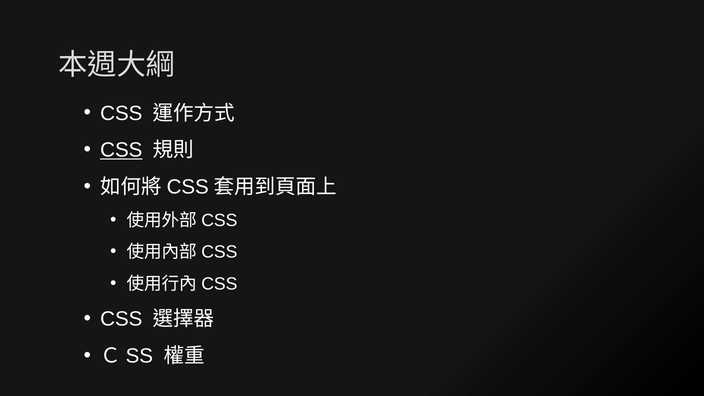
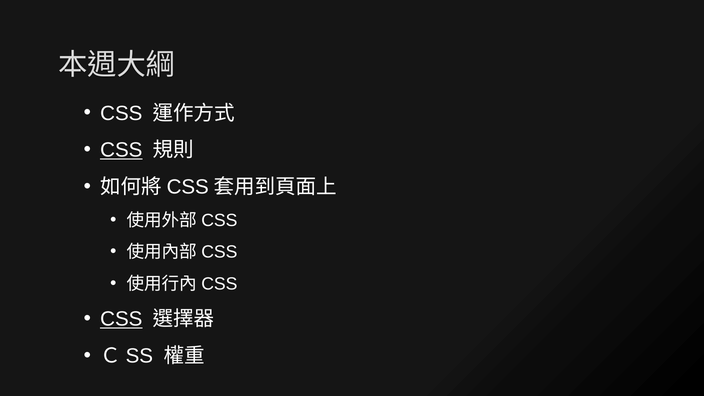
CSS underline: none -> present (121, 319)
